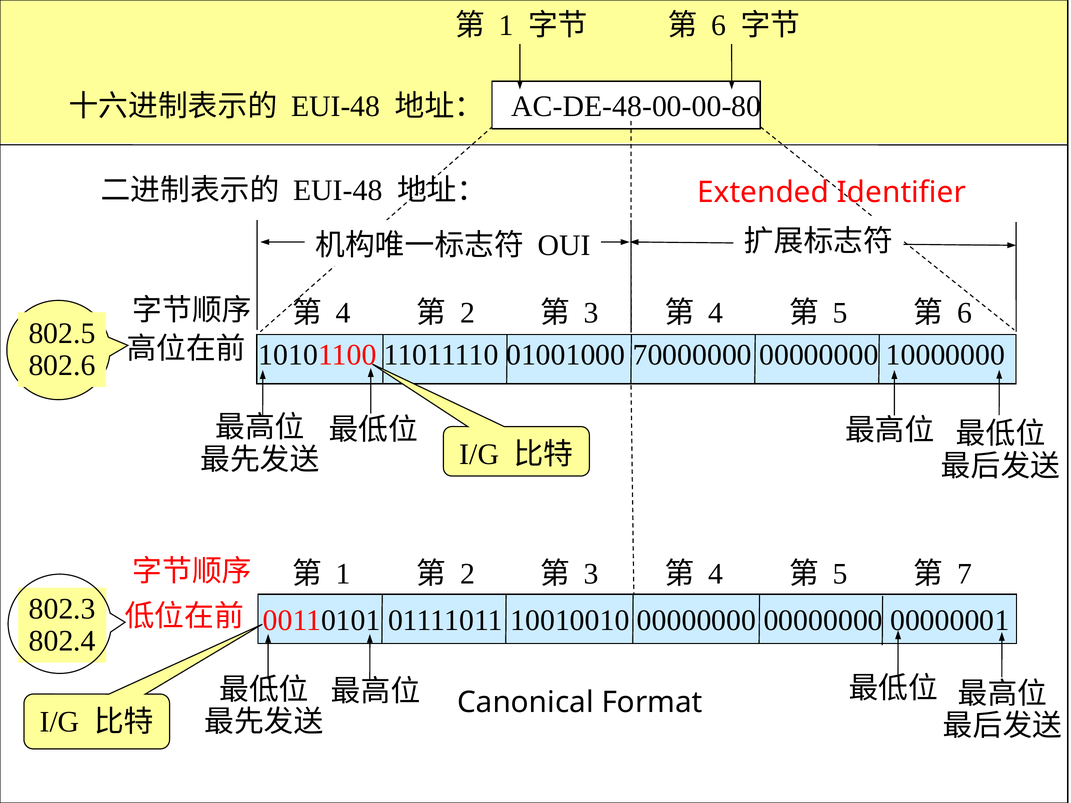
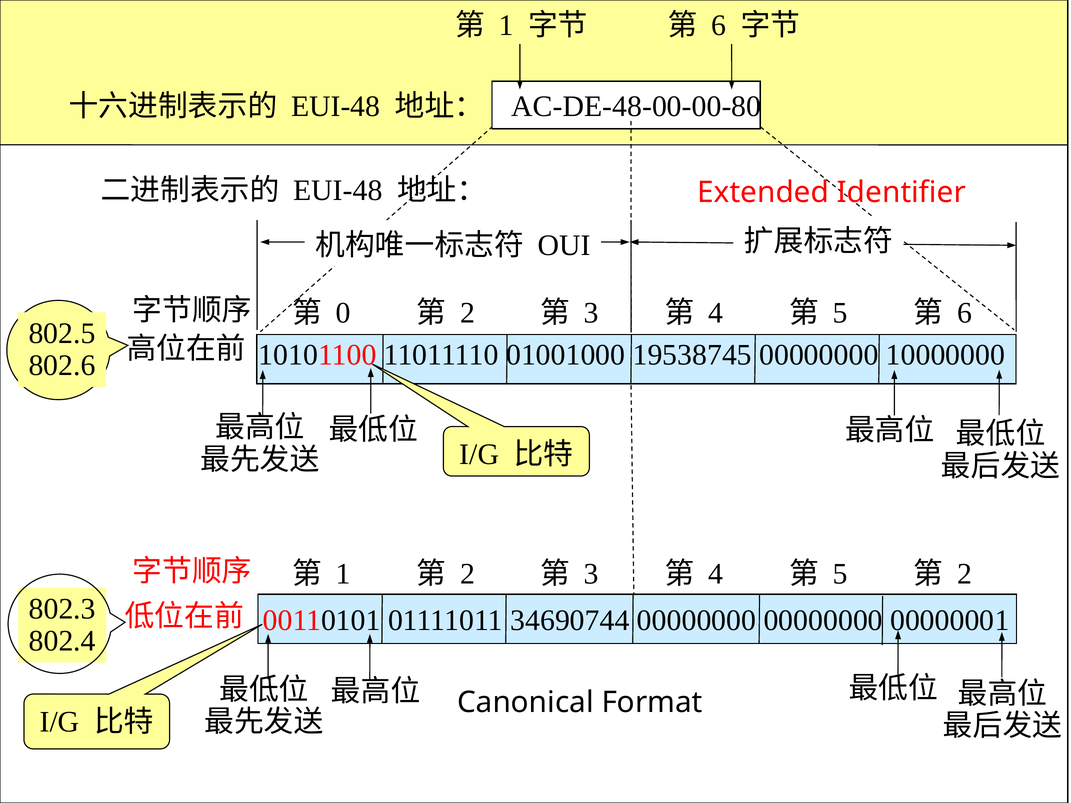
4: 4 -> 0 (343, 313)
70000000: 70000000 -> 19538745 (692, 355)
7: 7 -> 2 (964, 574)
10010010: 10010010 -> 34690744 (570, 621)
